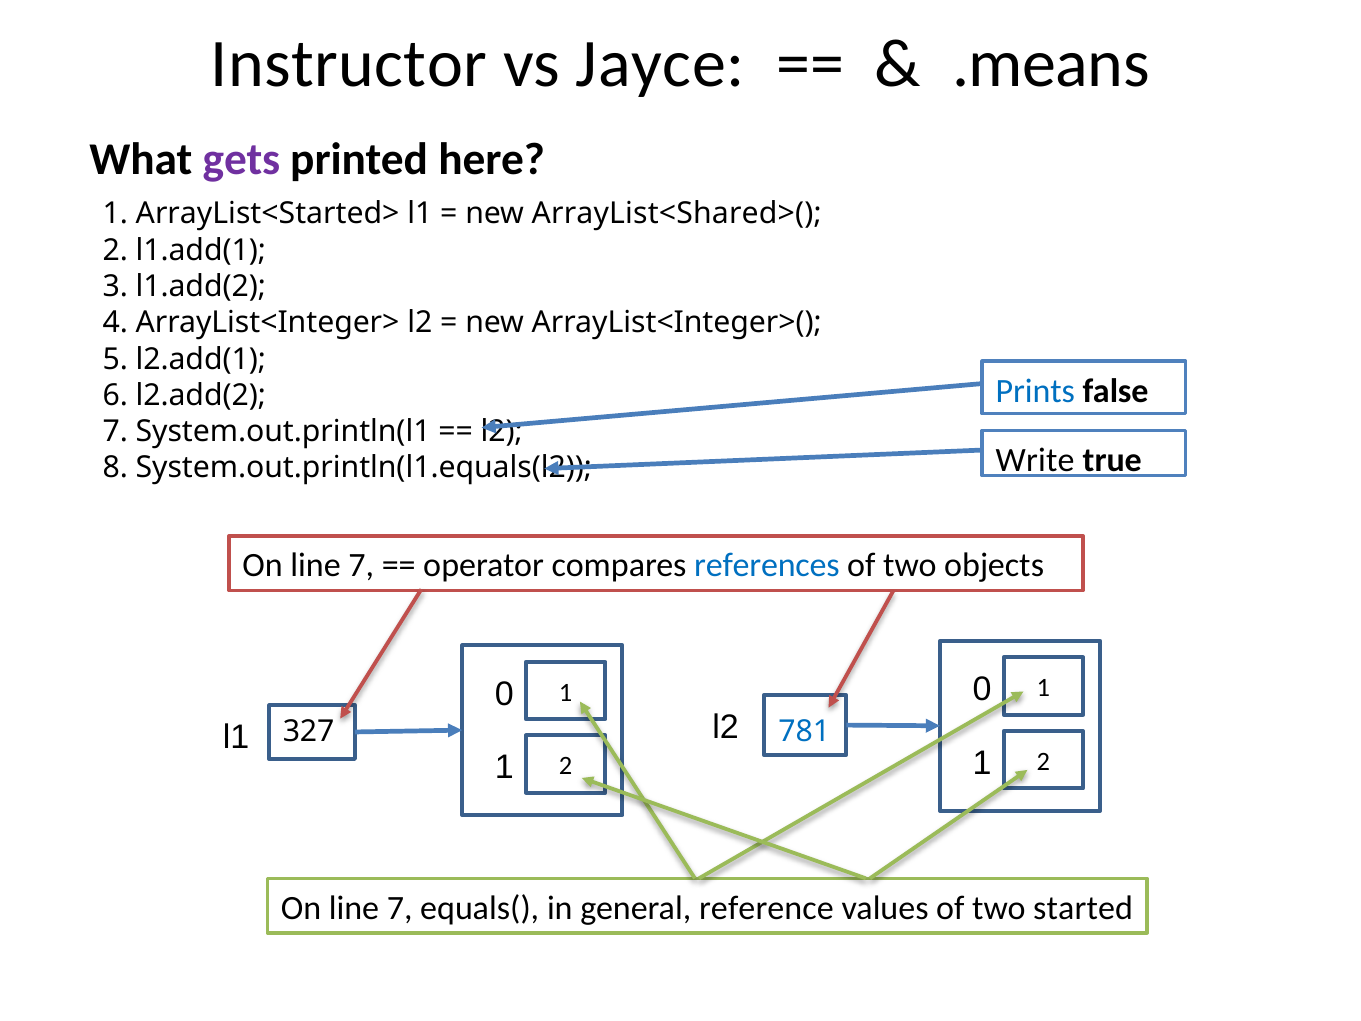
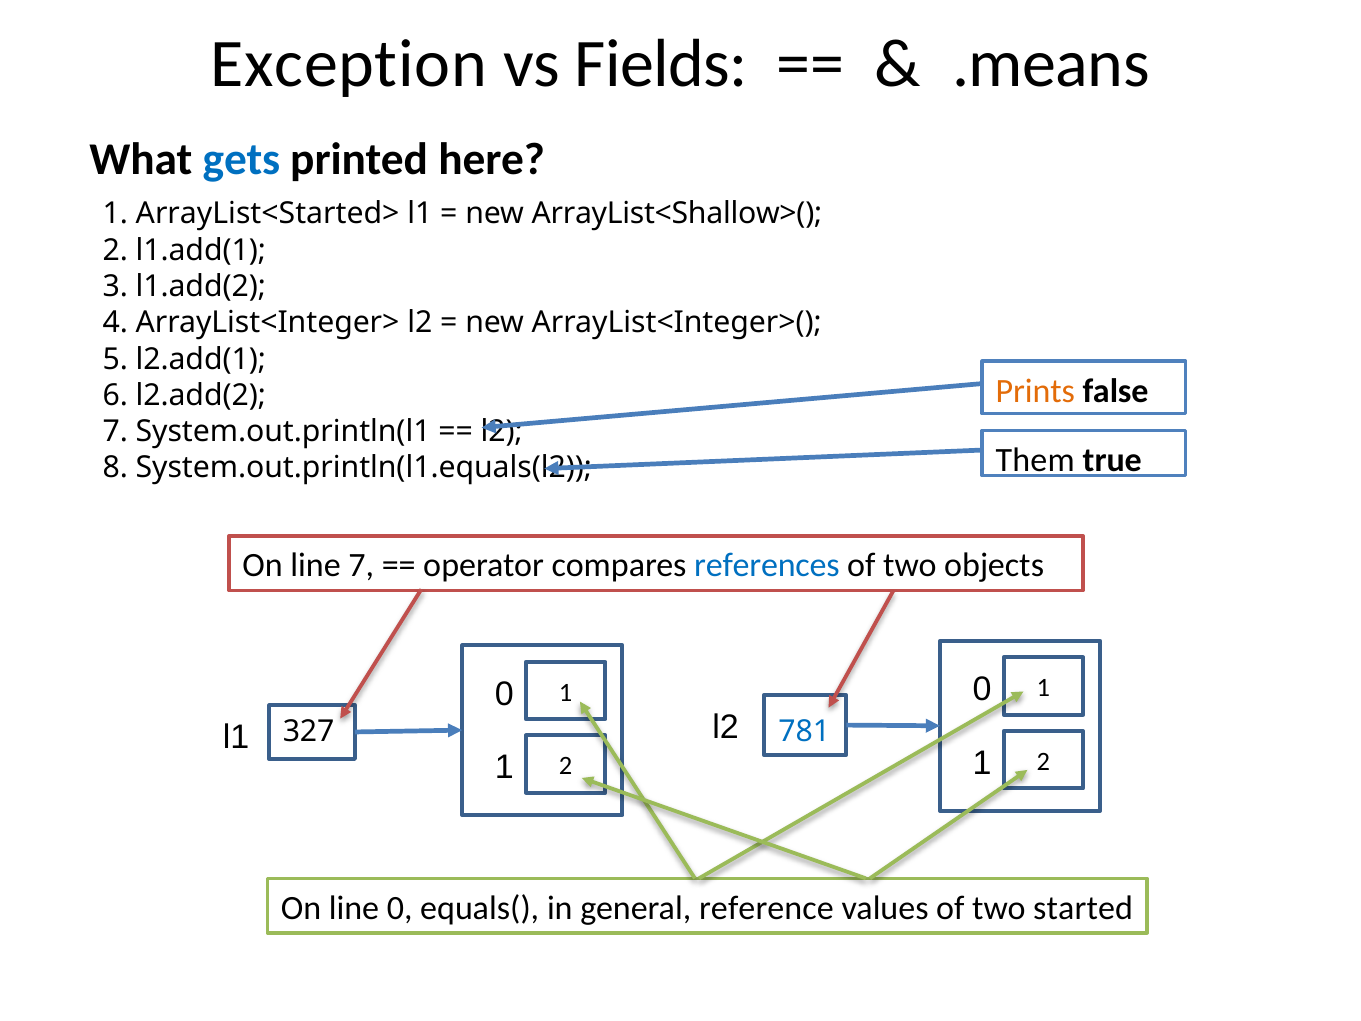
Instructor: Instructor -> Exception (349, 64)
Jayce: Jayce -> Fields (661, 64)
gets colour: purple -> blue (241, 159)
ArrayList<Shared>(: ArrayList<Shared>( -> ArrayList<Shallow>( (677, 214)
Prints colour: blue -> orange (1035, 391)
Write: Write -> Them (1035, 460)
7: 7 -> 0 (400, 908)
